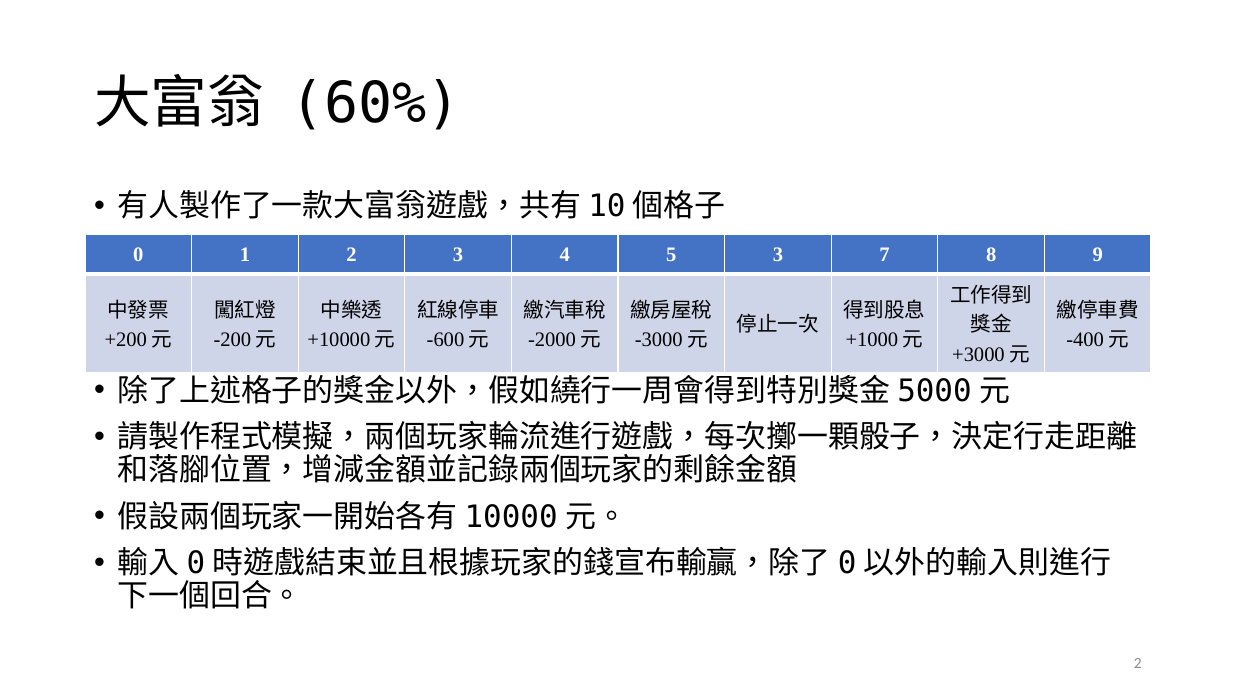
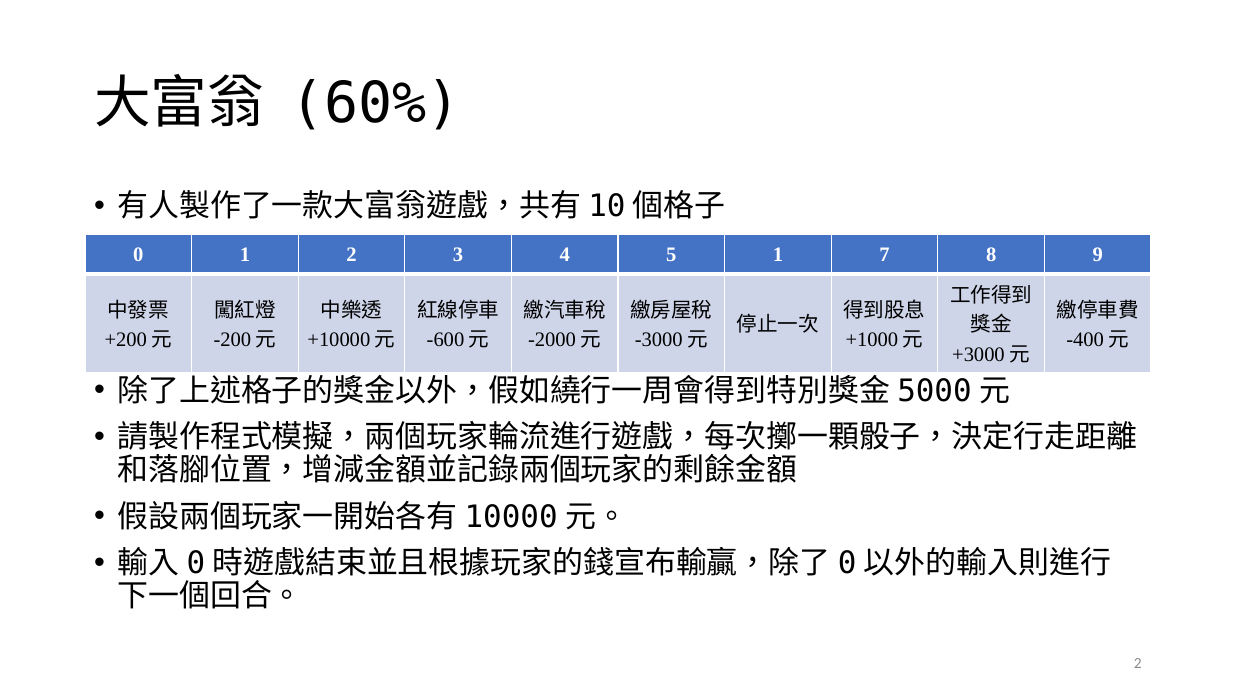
5 3: 3 -> 1 (778, 255)
